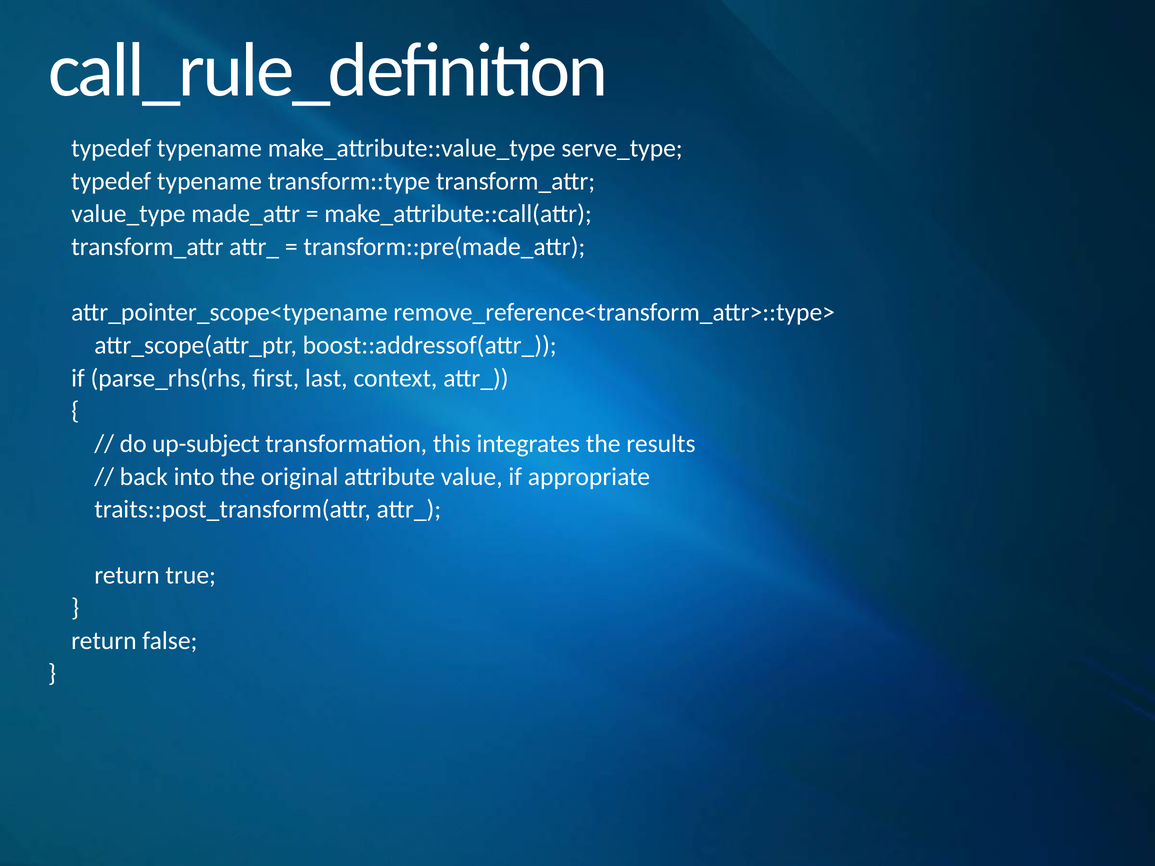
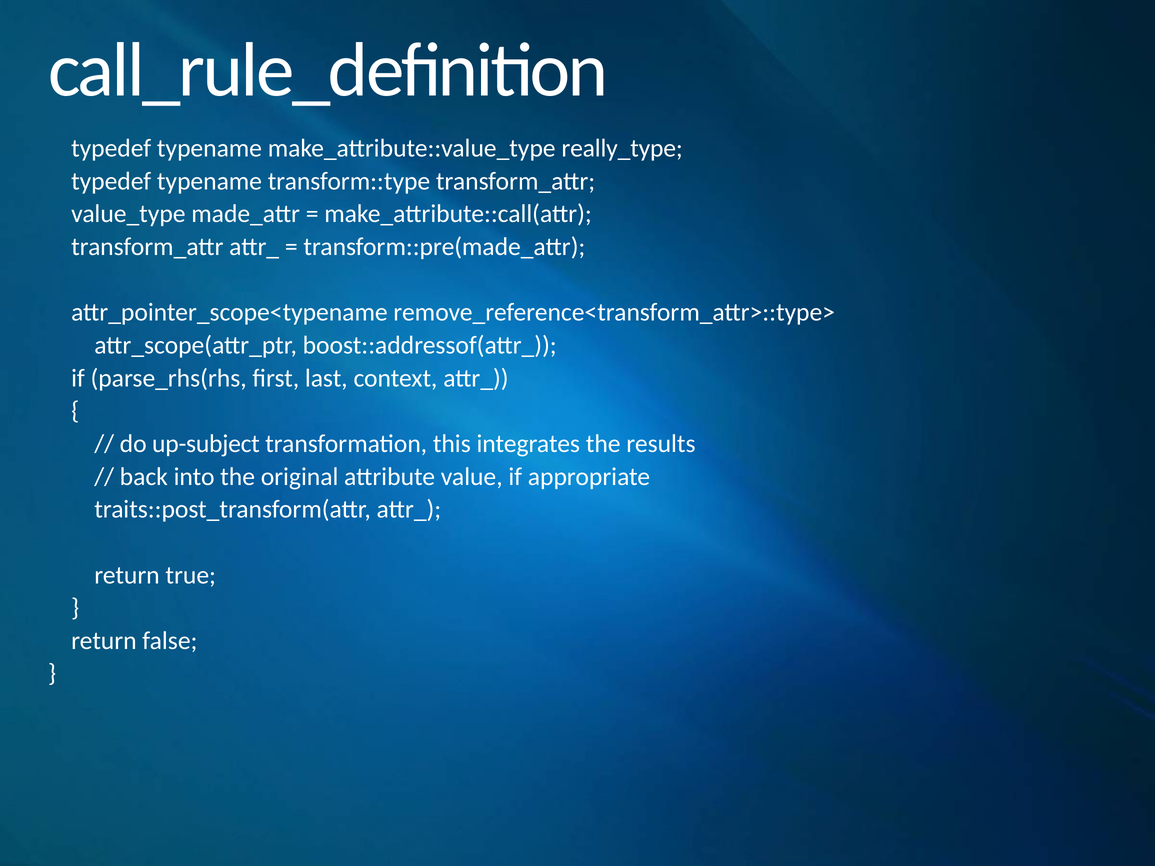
serve_type: serve_type -> really_type (622, 148)
